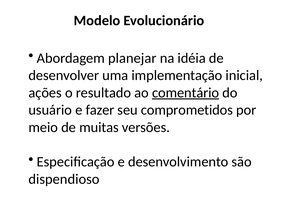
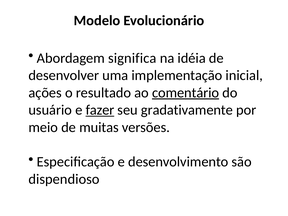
planejar: planejar -> significa (132, 58)
fazer underline: none -> present (100, 110)
comprometidos: comprometidos -> gradativamente (187, 110)
